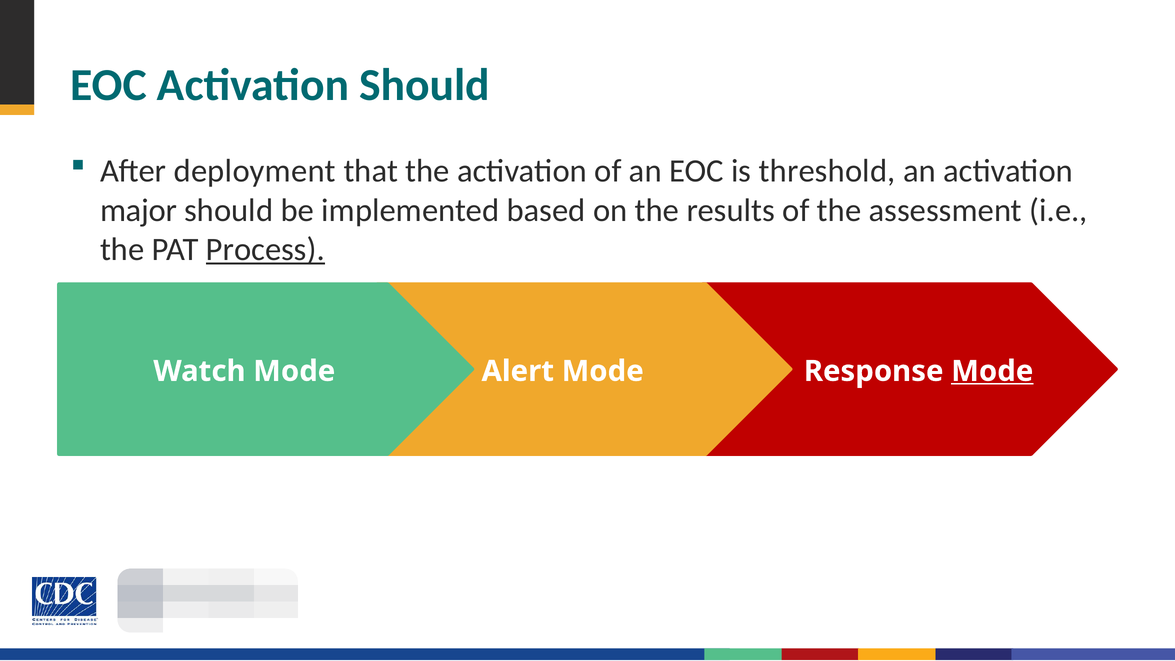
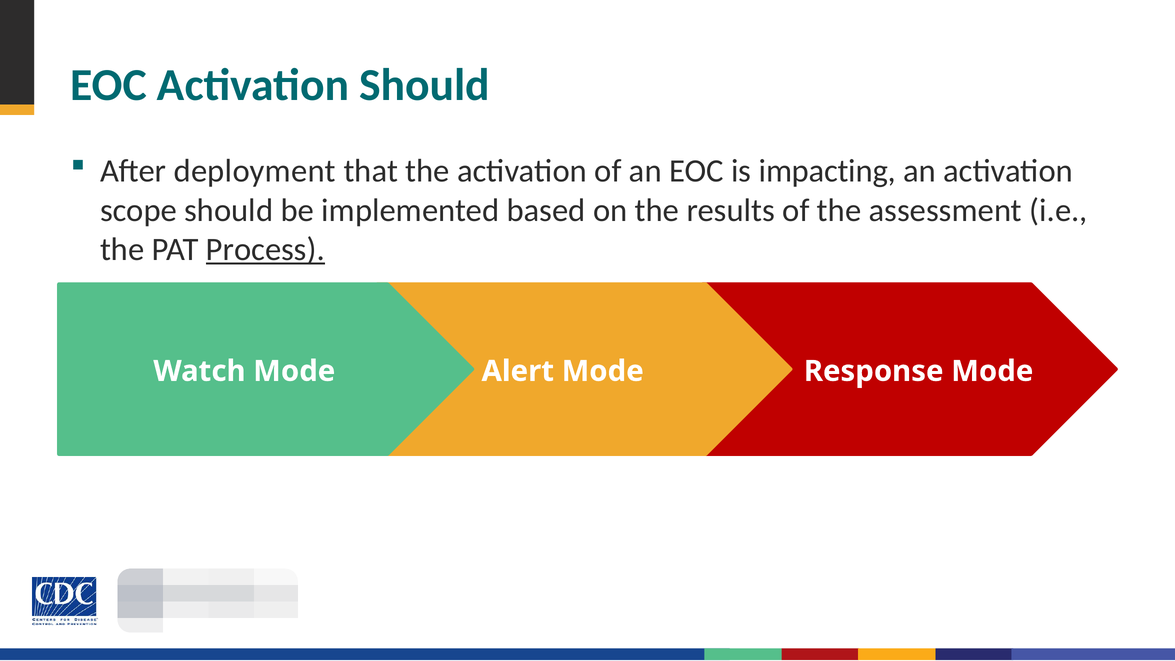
threshold: threshold -> impacting (827, 171)
major: major -> scope (138, 210)
Mode underline: present -> none (992, 371)
